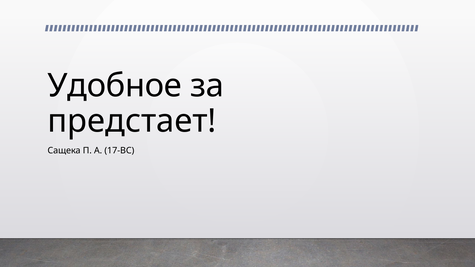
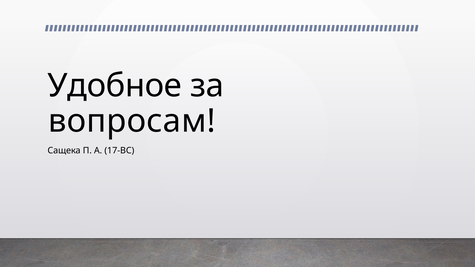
предстает: предстает -> вопросам (132, 121)
